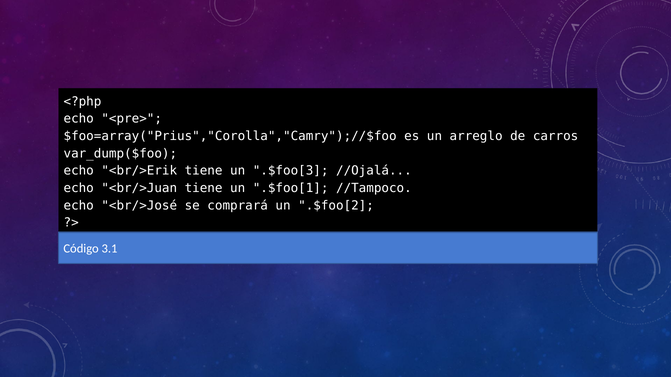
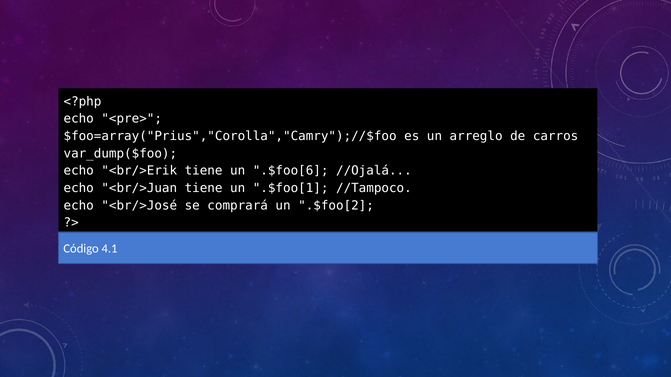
.$foo[3: .$foo[3 -> .$foo[6 (291, 171)
3.1: 3.1 -> 4.1 (110, 249)
